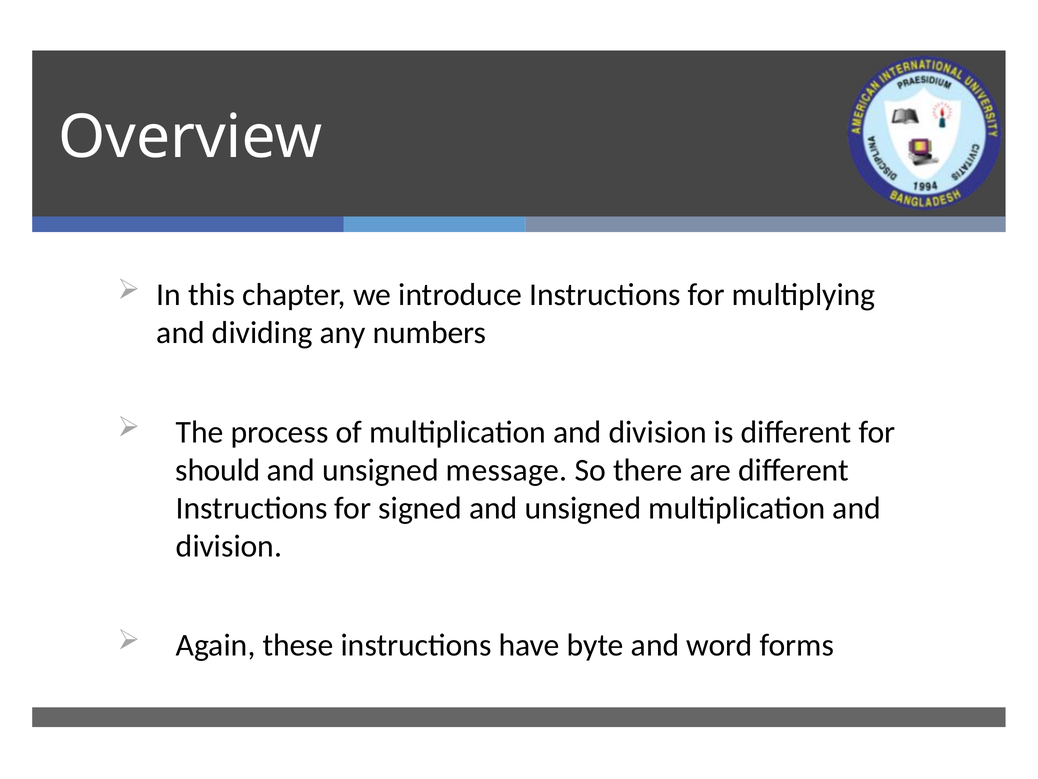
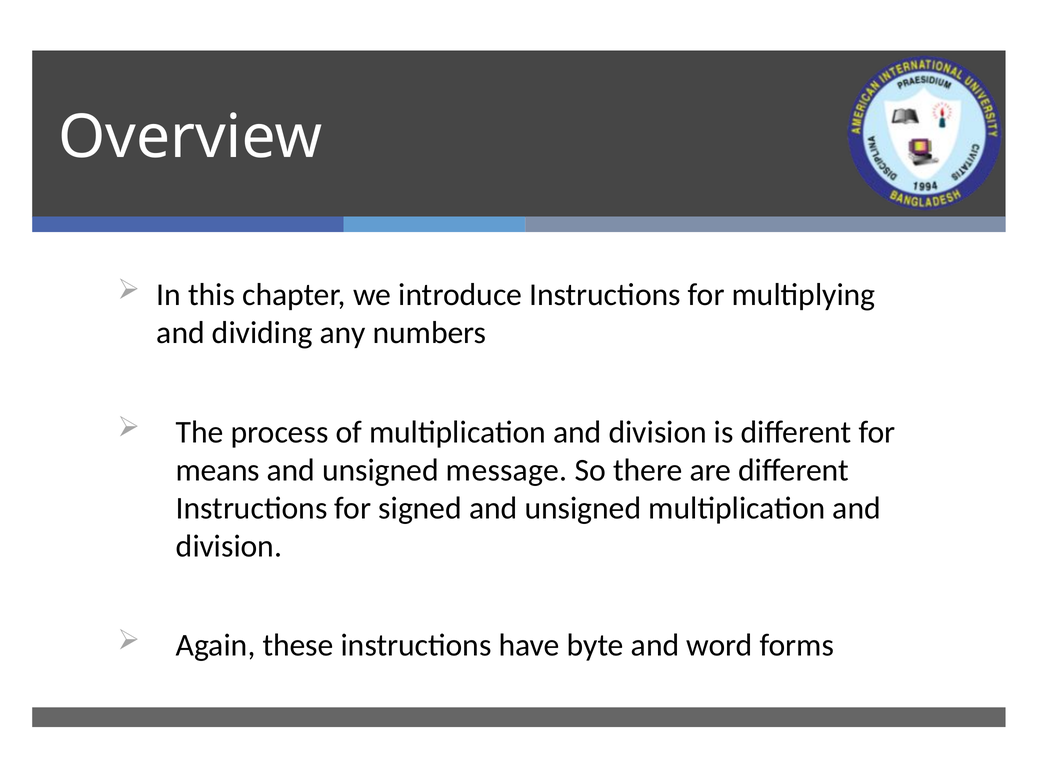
should: should -> means (218, 470)
